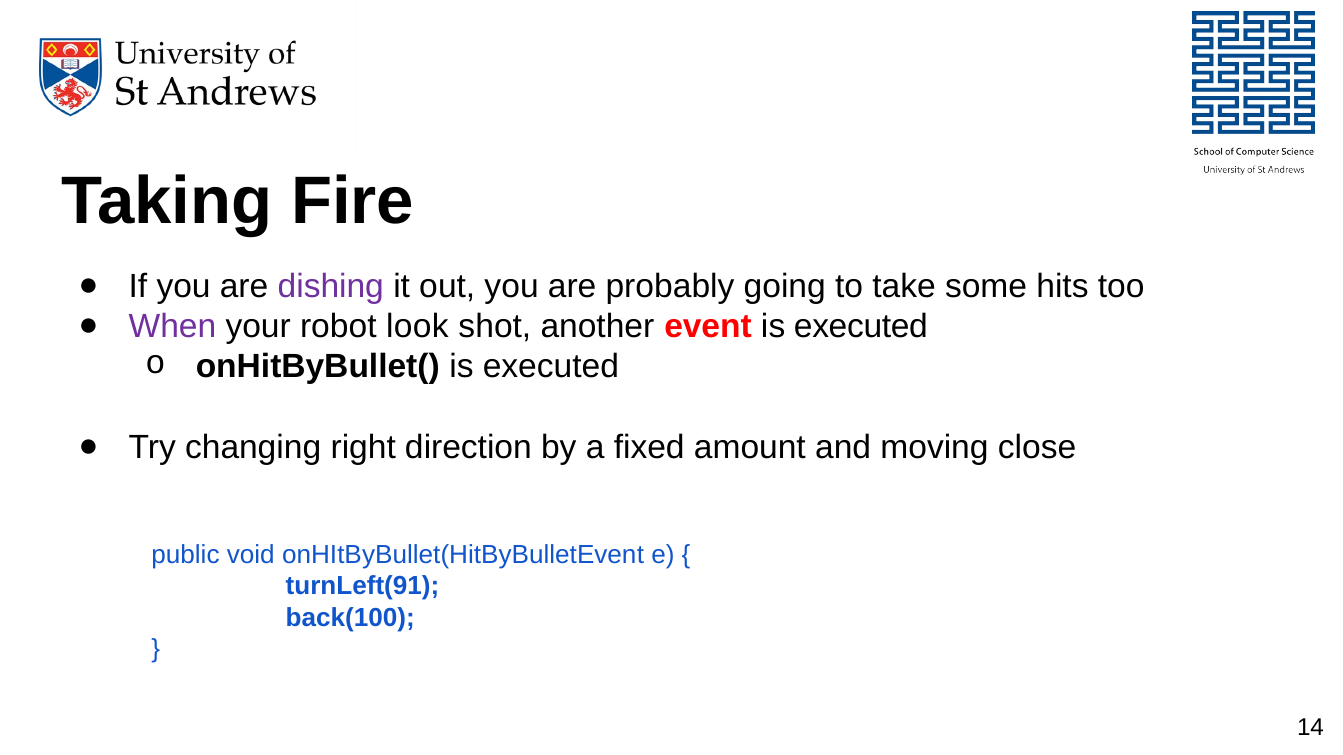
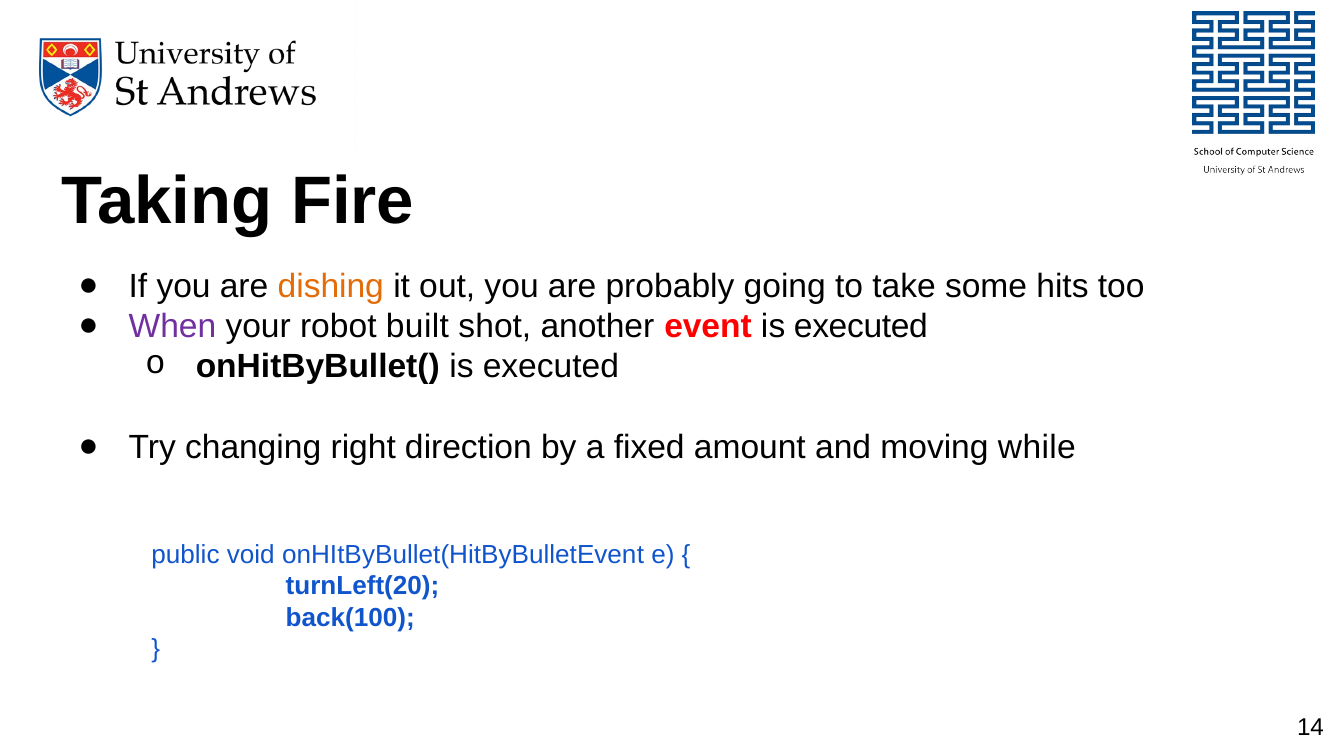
dishing colour: purple -> orange (331, 286)
look: look -> built (417, 327)
close: close -> while (1037, 447)
turnLeft(91: turnLeft(91 -> turnLeft(20 (363, 587)
